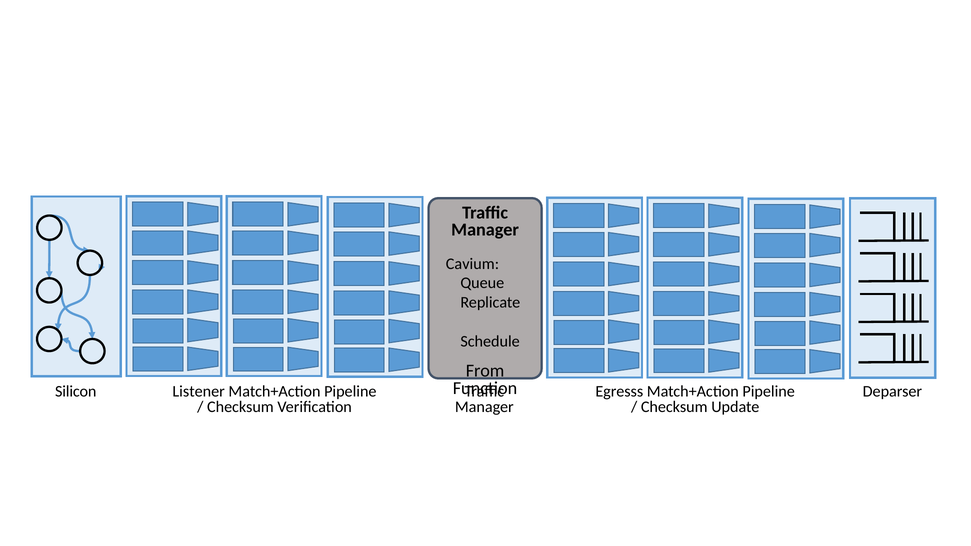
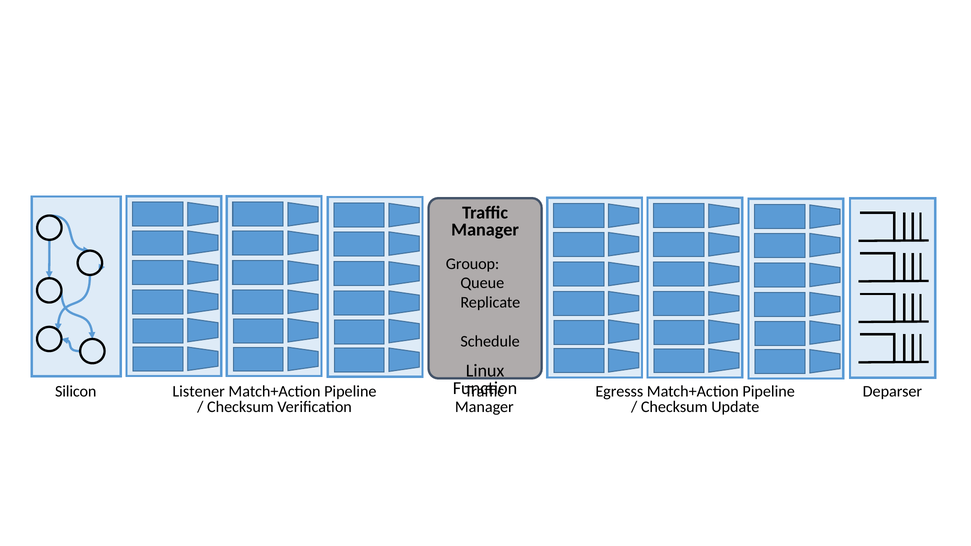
Cavium: Cavium -> Grouop (473, 264)
From: From -> Linux (485, 371)
